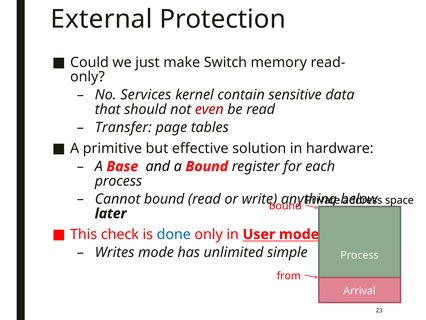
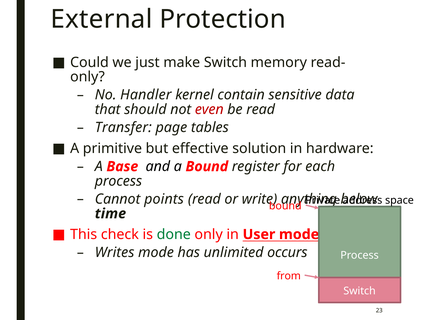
Services: Services -> Handler (146, 95)
Cannot bound: bound -> points (164, 199)
later: later -> time (110, 213)
done colour: blue -> green (174, 234)
simple: simple -> occurs (287, 252)
Arrival: Arrival -> Switch (360, 290)
